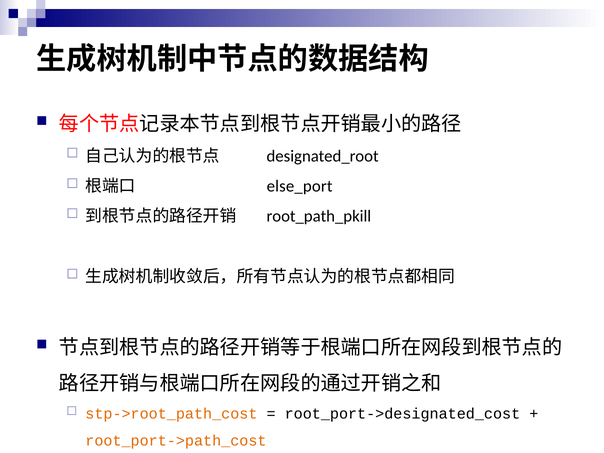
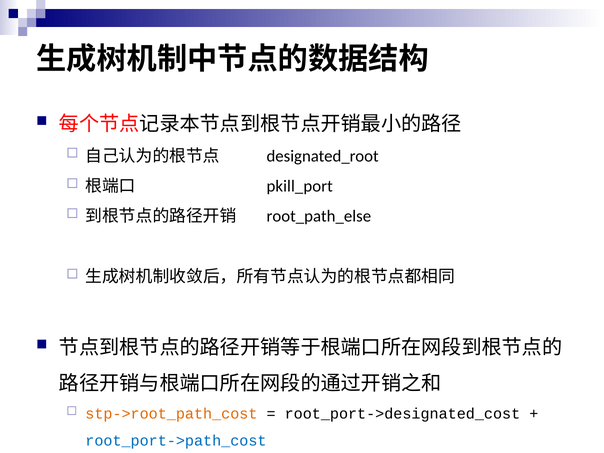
else_port: else_port -> pkill_port (300, 186)
root_path_pkill: root_path_pkill -> root_path_else (319, 216)
root_port->path_cost colour: orange -> blue (176, 441)
